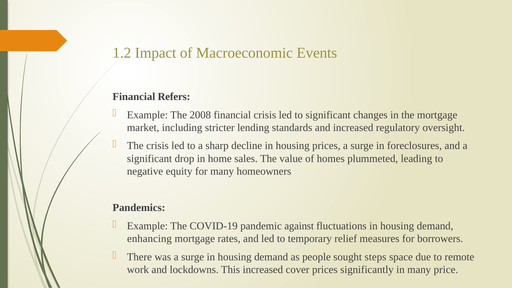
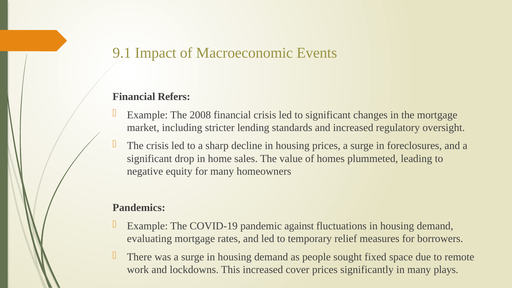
1.2: 1.2 -> 9.1 (122, 53)
enhancing: enhancing -> evaluating (149, 239)
steps: steps -> fixed (376, 257)
price: price -> plays (446, 270)
